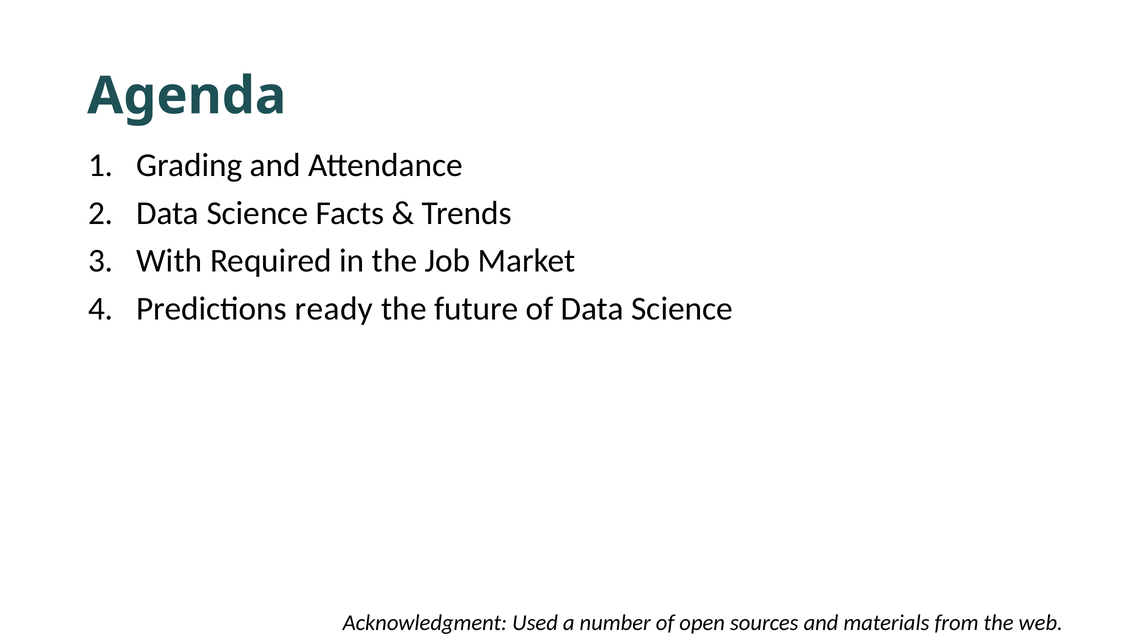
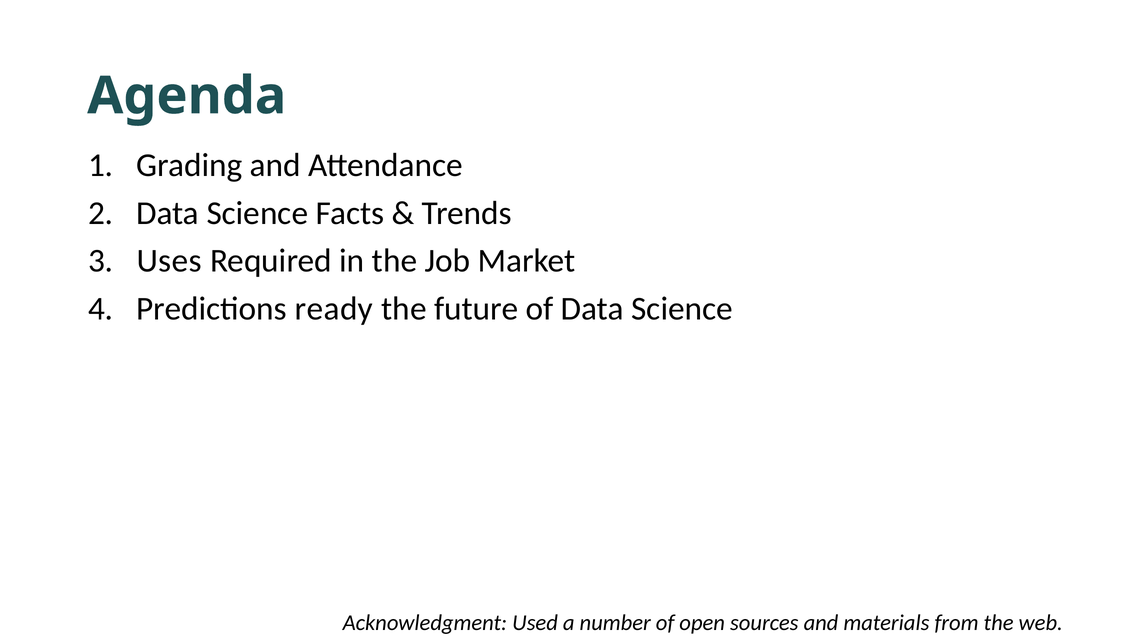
With: With -> Uses (169, 261)
